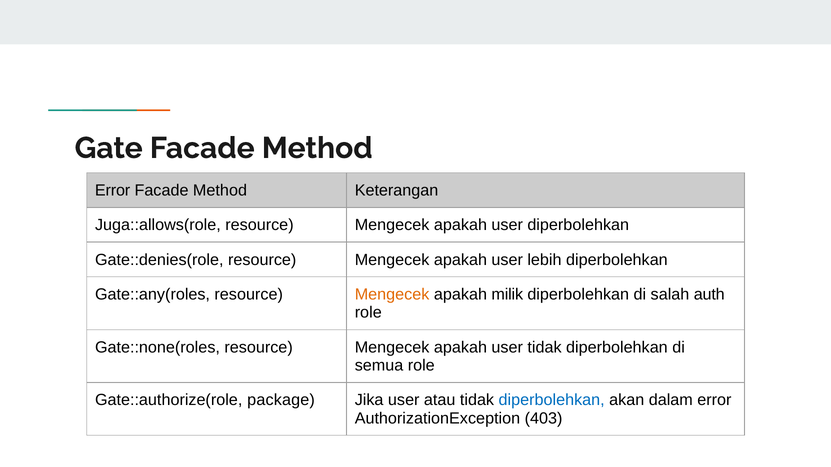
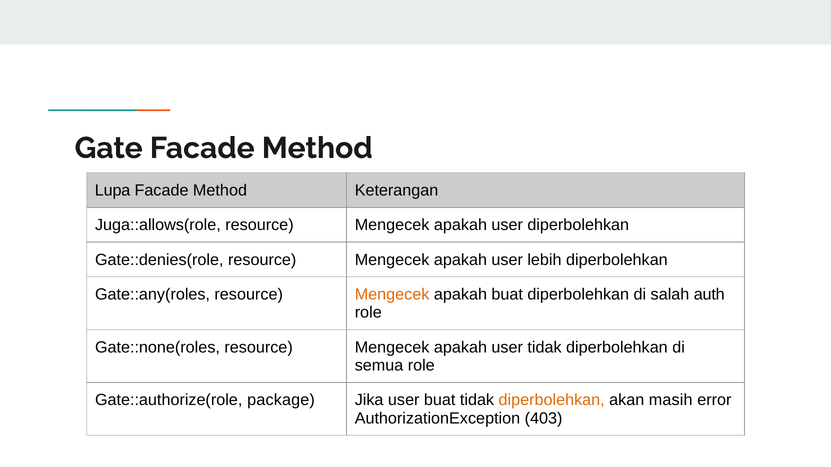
Error: Error -> Lupa (113, 190)
apakah milik: milik -> buat (507, 295)
user atau: atau -> buat (440, 401)
diperbolehkan colour: blue -> orange (552, 401)
dalam: dalam -> masih (671, 401)
